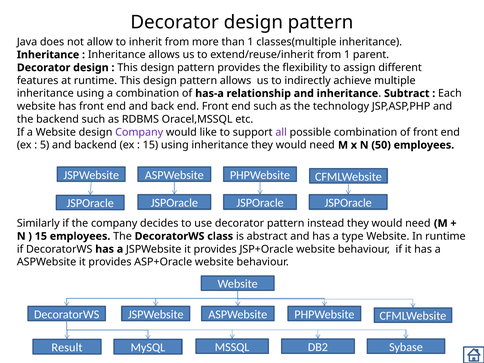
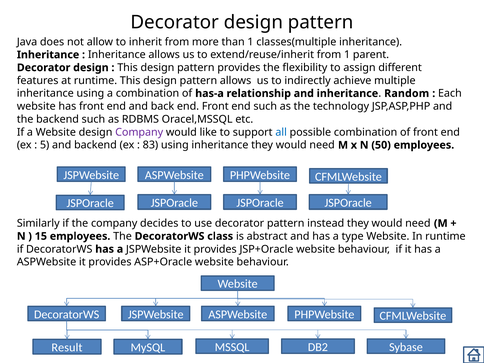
Subtract: Subtract -> Random (407, 93)
all colour: purple -> blue (281, 132)
15: 15 -> 83 (150, 145)
